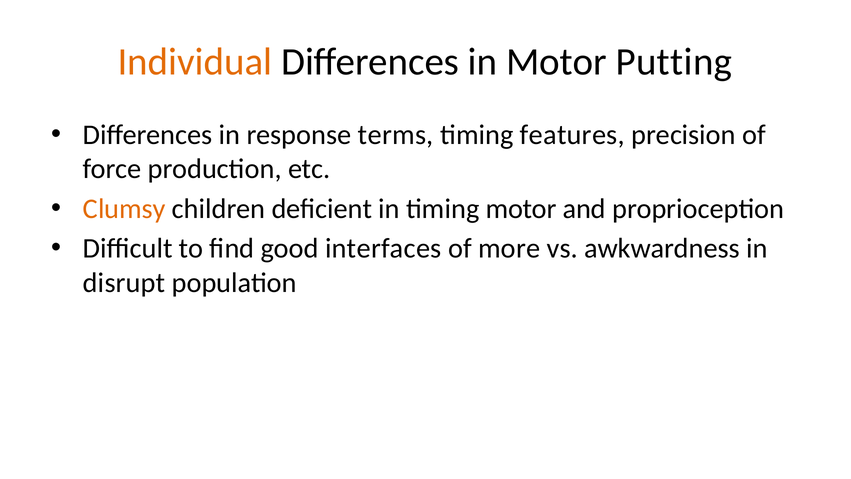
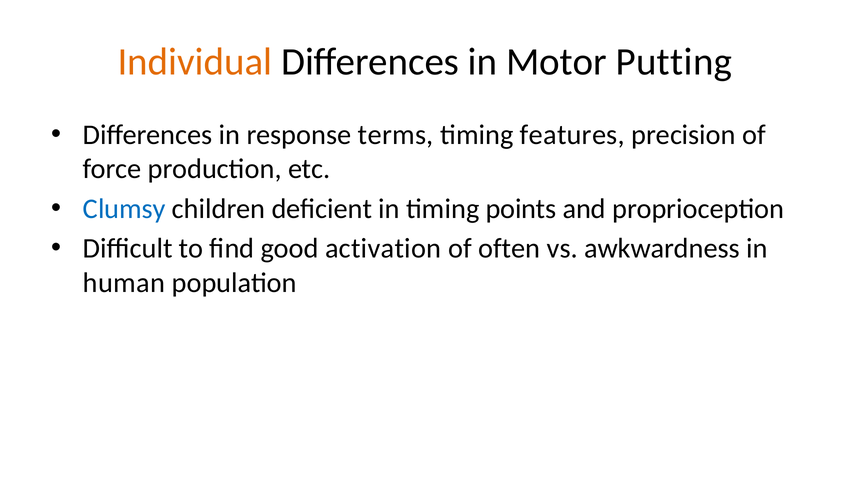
Clumsy colour: orange -> blue (124, 209)
timing motor: motor -> points (521, 209)
interfaces: interfaces -> activation (383, 248)
more: more -> often (509, 248)
disrupt: disrupt -> human (124, 282)
